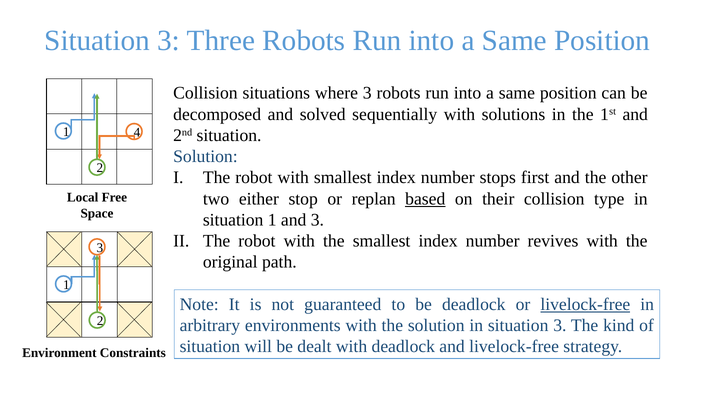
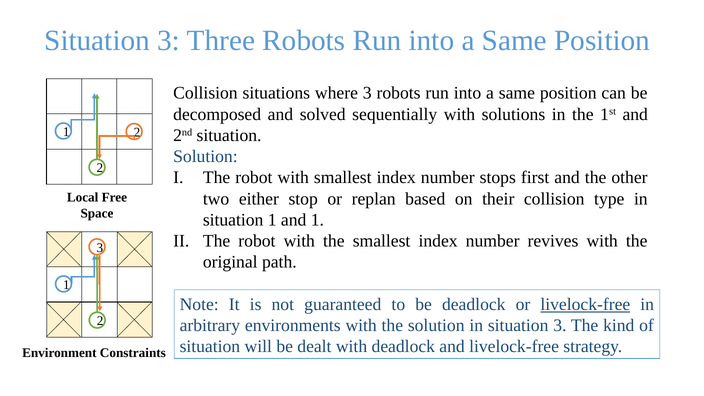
1 4: 4 -> 2 (137, 132)
based underline: present -> none (425, 199)
and 3: 3 -> 1 (317, 220)
